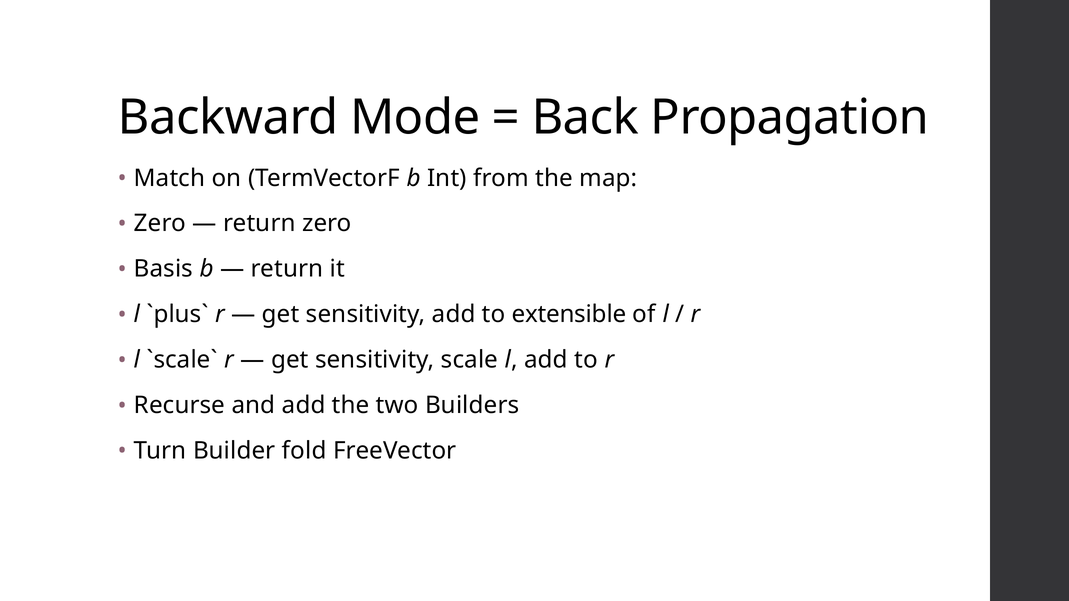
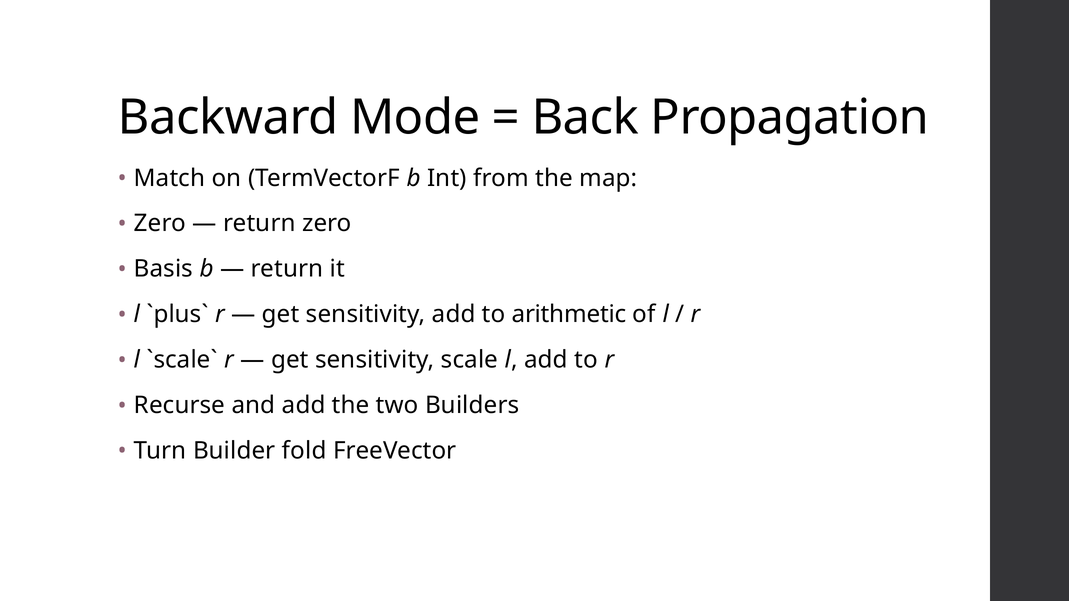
extensible: extensible -> arithmetic (569, 314)
